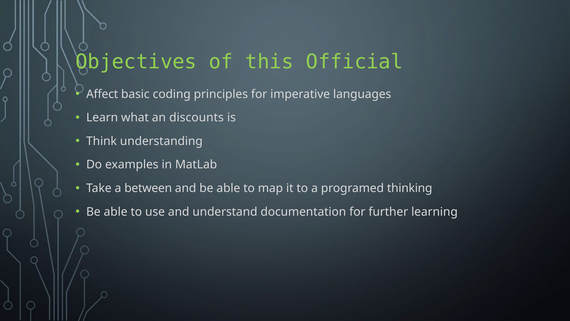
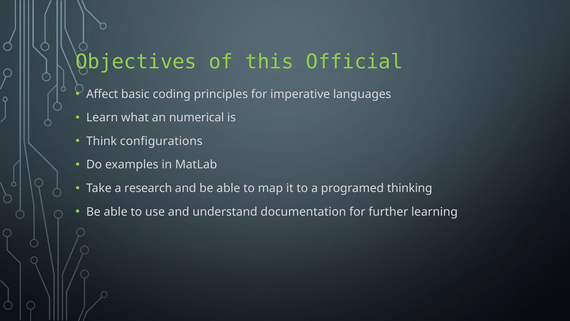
discounts: discounts -> numerical (197, 117)
understanding: understanding -> configurations (161, 141)
between: between -> research (148, 188)
